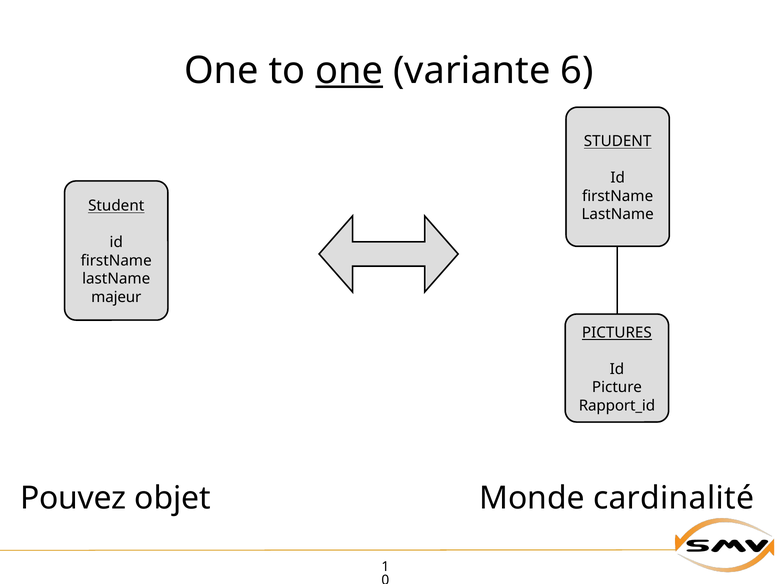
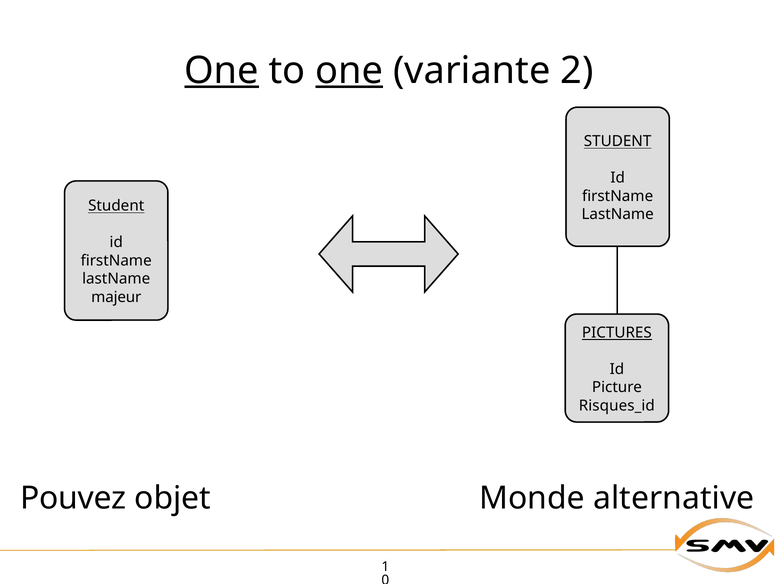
One underline: none -> present (222, 70)
6: 6 -> 2 (577, 70)
Rapport_id: Rapport_id -> Risques_id (617, 405)
cardinalité: cardinalité -> alternative (674, 498)
